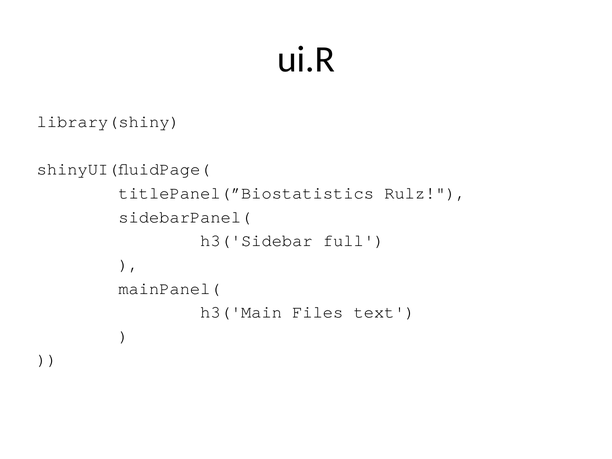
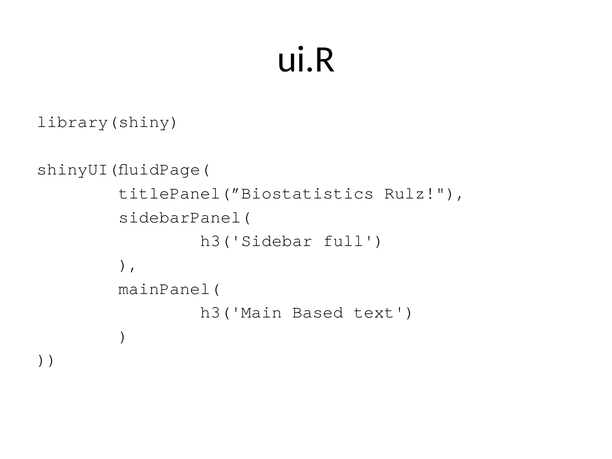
Files: Files -> Based (318, 312)
